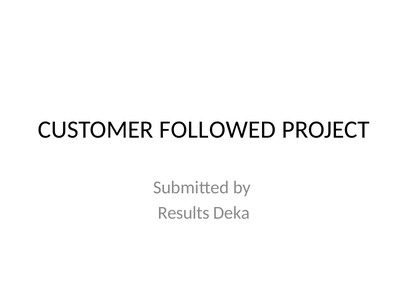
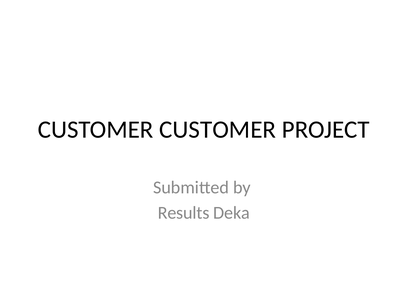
CUSTOMER FOLLOWED: FOLLOWED -> CUSTOMER (218, 130)
